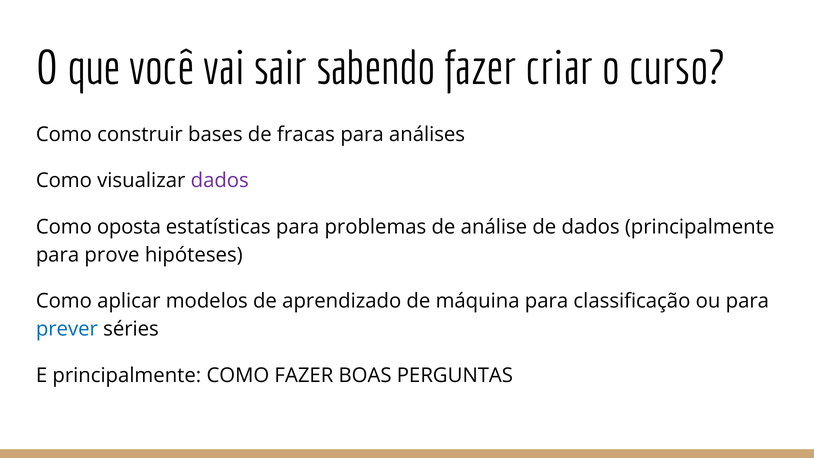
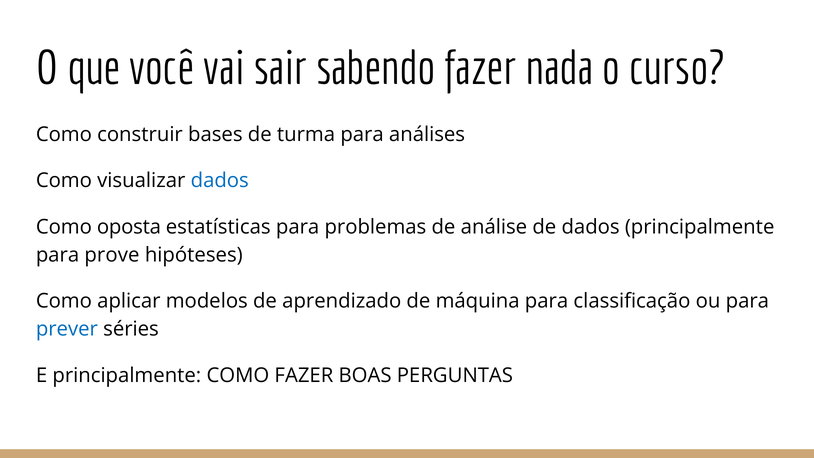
criar: criar -> nada (560, 69)
fracas: fracas -> turma (306, 134)
dados colour: purple -> blue (220, 181)
